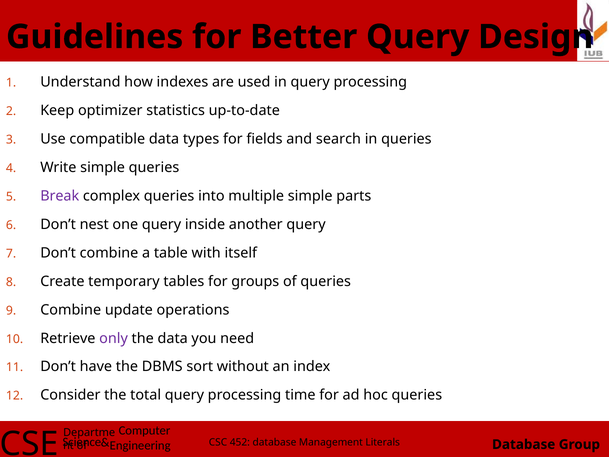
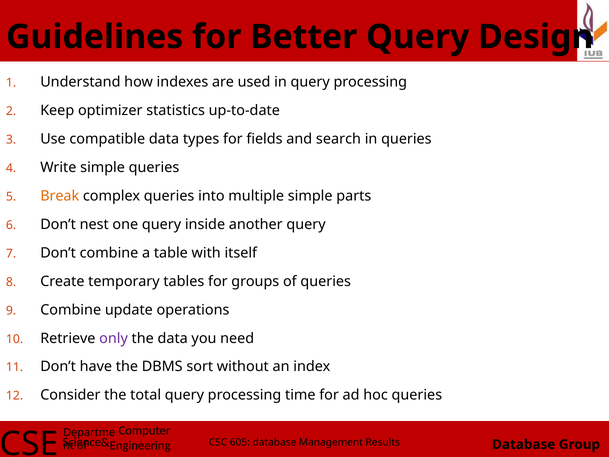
Break colour: purple -> orange (60, 196)
452: 452 -> 605 (240, 442)
Literals: Literals -> Results (383, 442)
